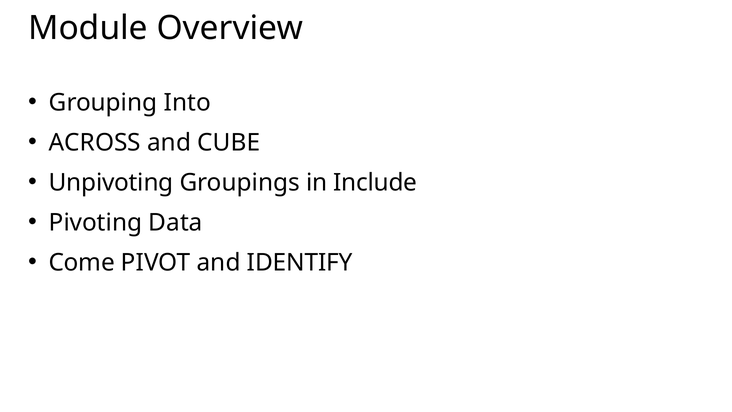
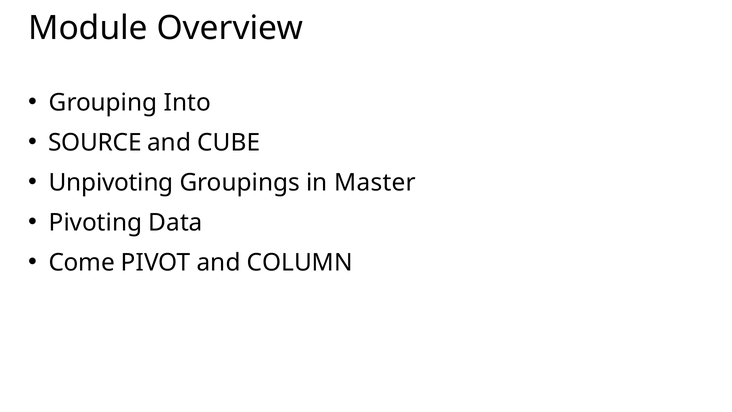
ACROSS: ACROSS -> SOURCE (95, 142)
Include: Include -> Master (375, 182)
IDENTIFY: IDENTIFY -> COLUMN (300, 262)
